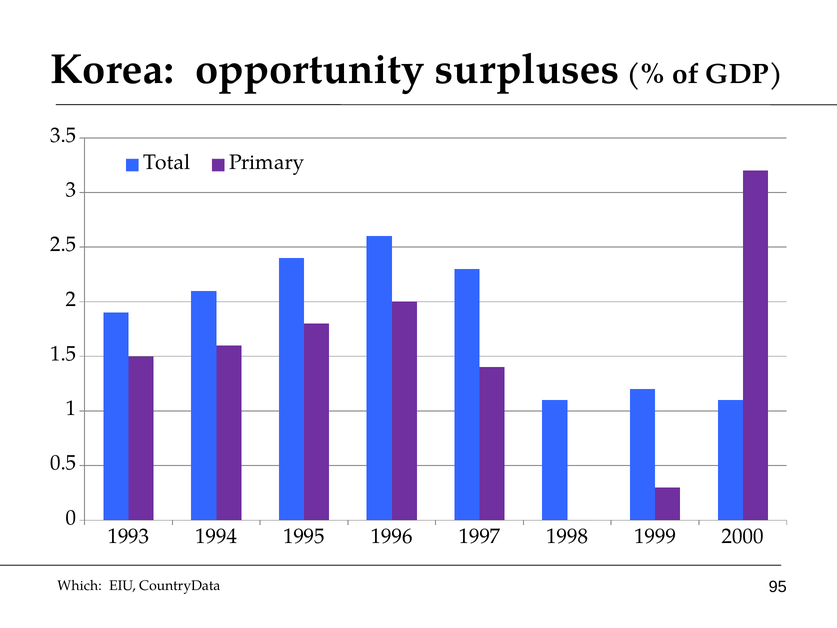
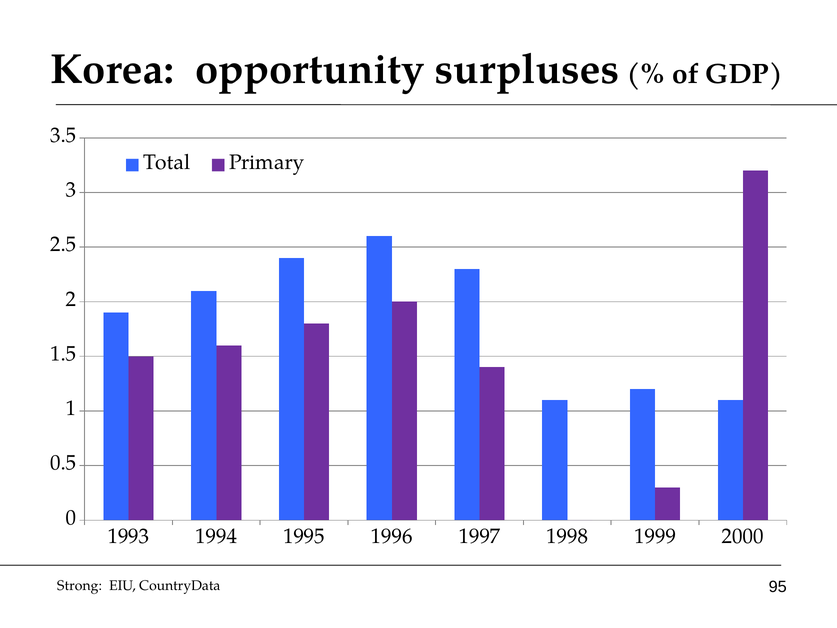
Which: Which -> Strong (80, 585)
